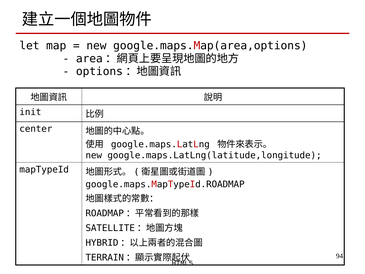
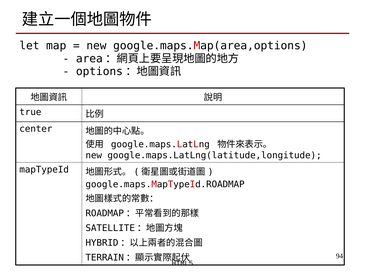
init: init -> true (30, 112)
